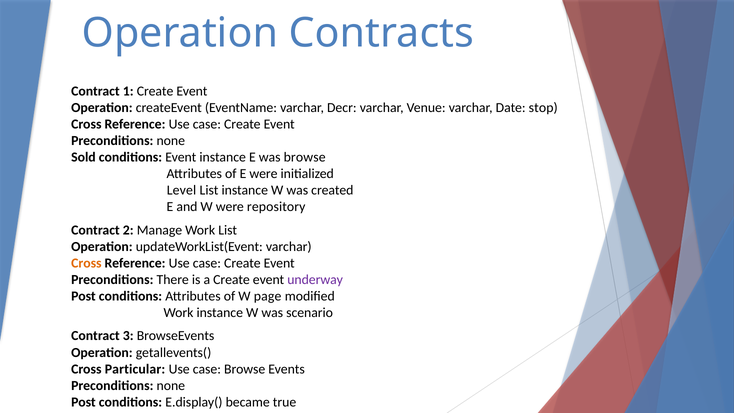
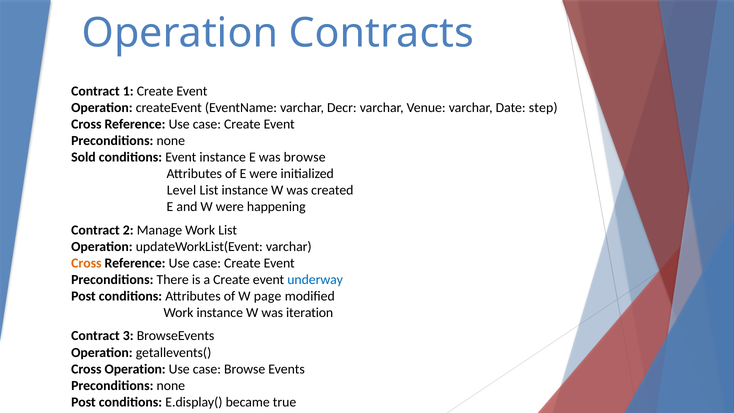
stop: stop -> step (543, 108)
repository: repository -> happening (276, 207)
underway colour: purple -> blue (315, 280)
scenario: scenario -> iteration (310, 313)
Cross Particular: Particular -> Operation (135, 369)
